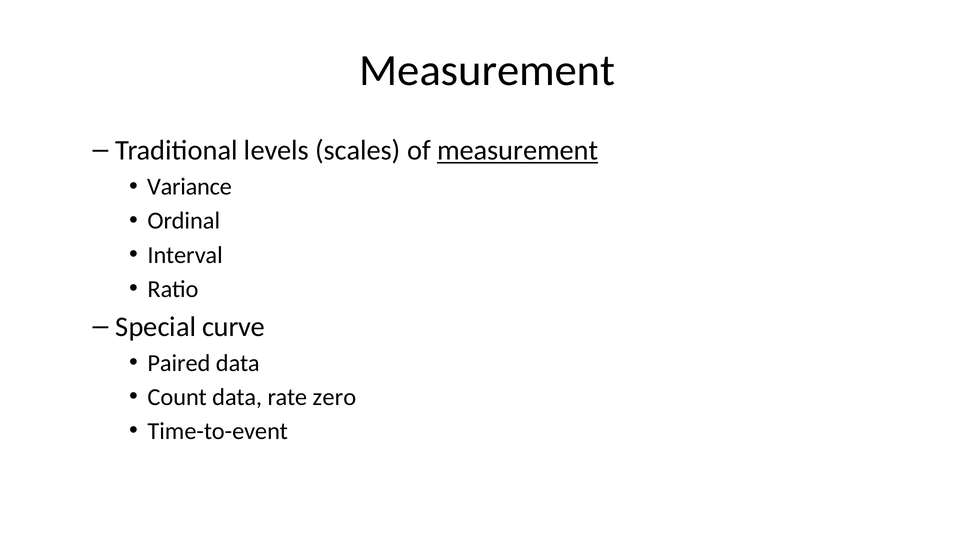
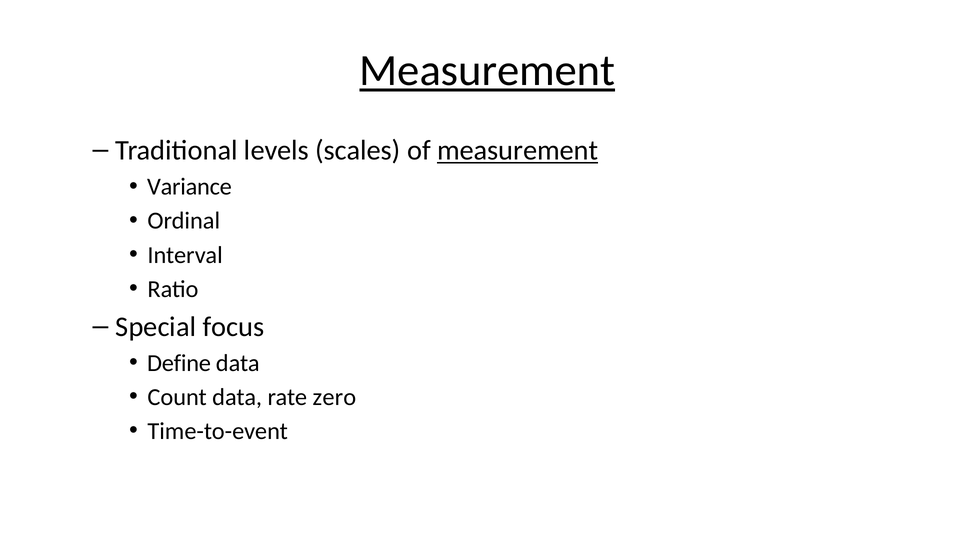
Measurement underline: none -> present (487, 71)
curve: curve -> focus (233, 327)
Paired: Paired -> Define (179, 363)
